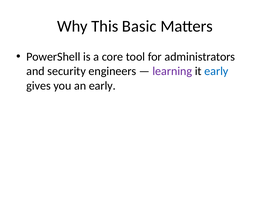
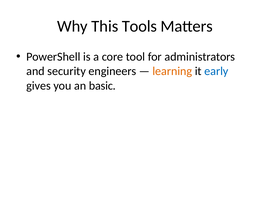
Basic: Basic -> Tools (139, 26)
learning colour: purple -> orange (172, 71)
an early: early -> basic (102, 85)
